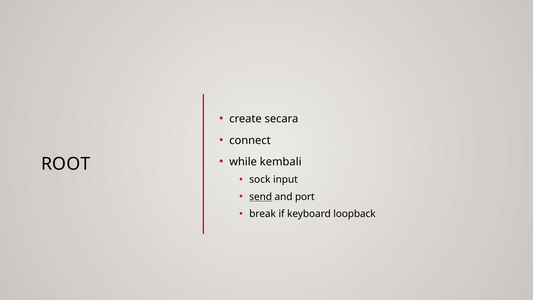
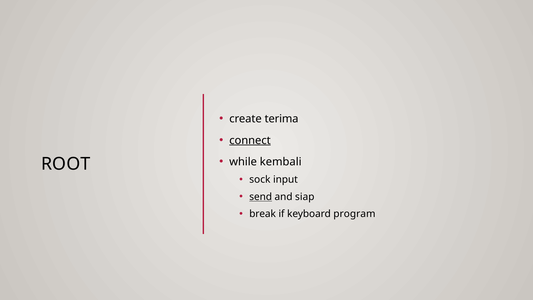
secara: secara -> terima (282, 119)
connect underline: none -> present (250, 140)
port: port -> siap (305, 197)
loopback: loopback -> program (354, 214)
